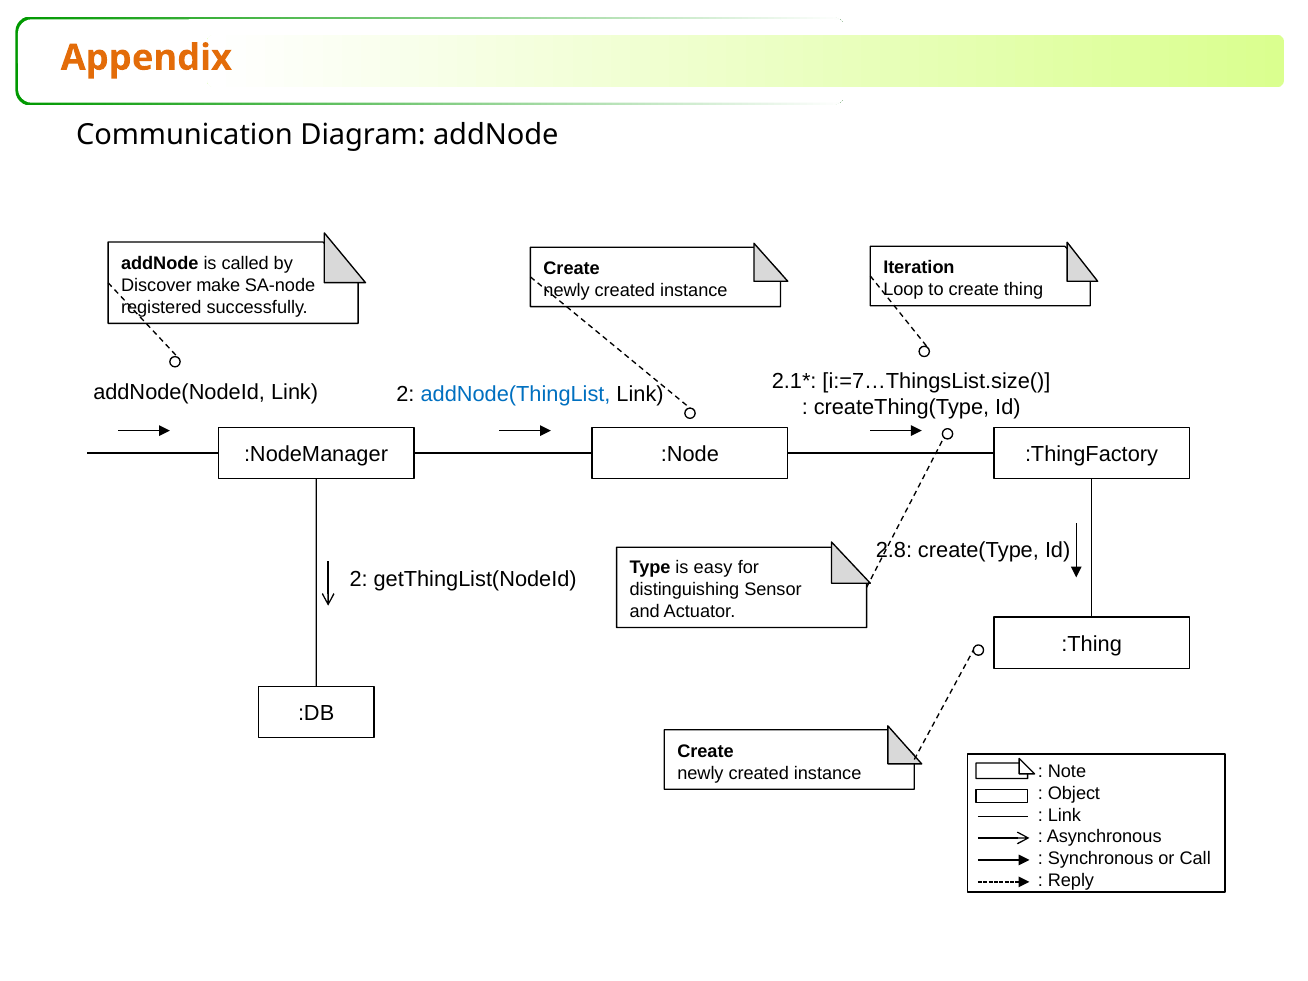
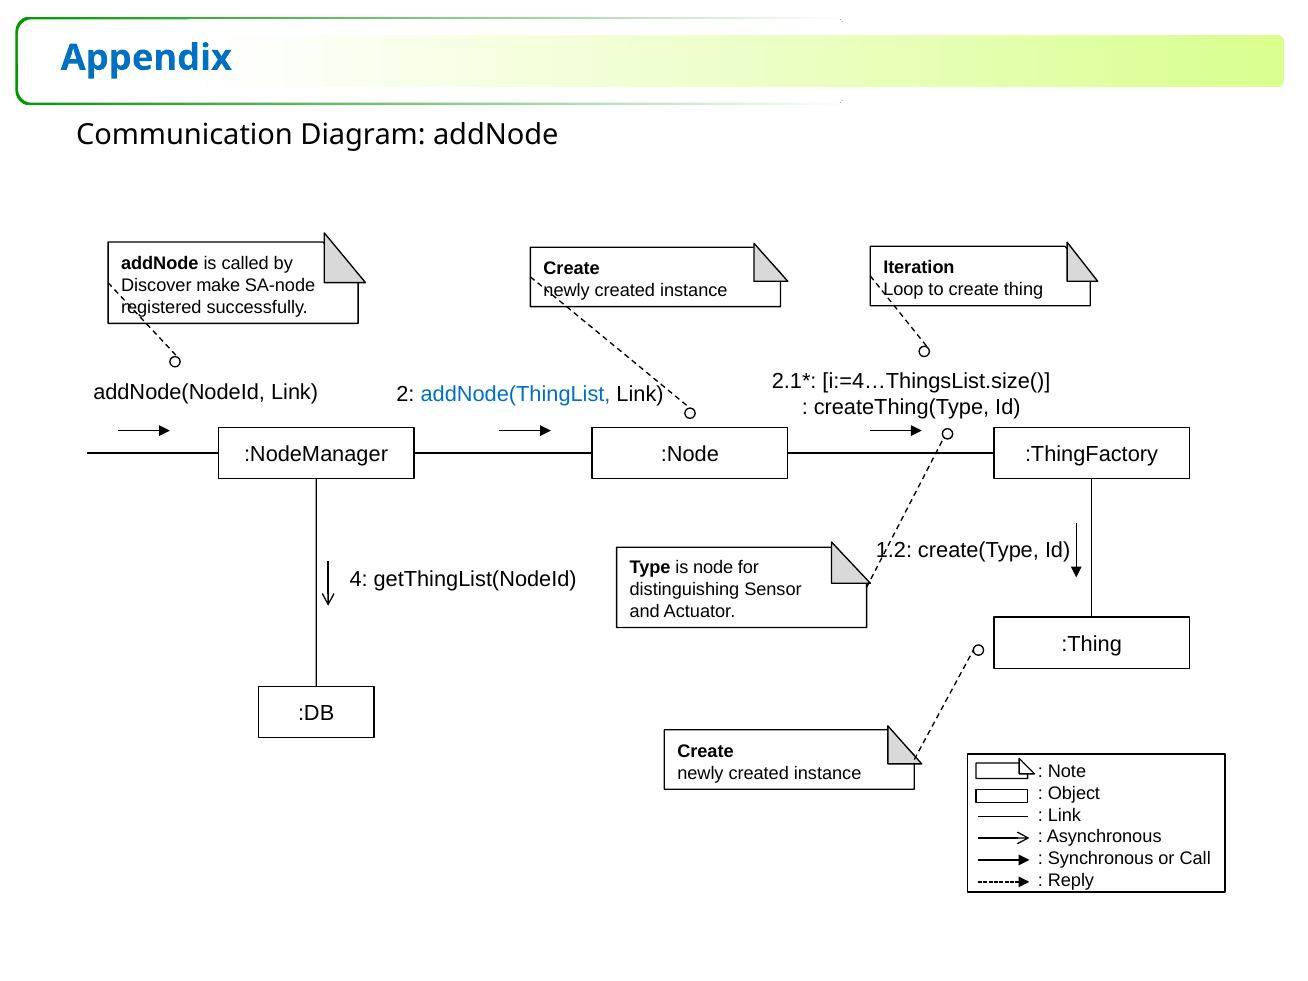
Appendix colour: orange -> blue (146, 58)
i:=7…ThingsList.size(: i:=7…ThingsList.size( -> i:=4…ThingsList.size( (936, 381)
2.8: 2.8 -> 1.2 (894, 551)
easy: easy -> node (713, 568)
2: 2 -> 4 (359, 579)
